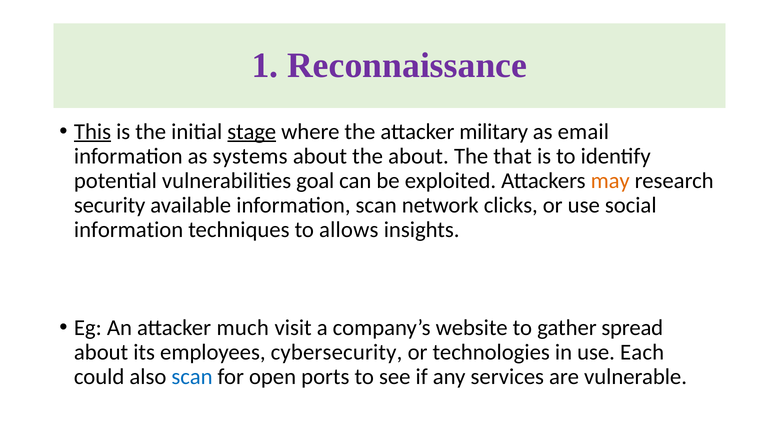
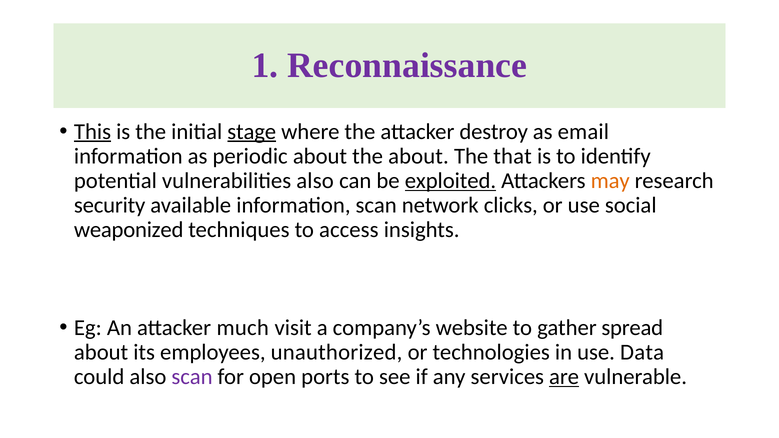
military: military -> destroy (494, 132)
systems: systems -> periodic (250, 156)
vulnerabilities goal: goal -> also (315, 181)
exploited underline: none -> present (450, 181)
information: information -> weaponized (129, 230)
allows: allows -> access (349, 230)
cybersecurity: cybersecurity -> unauthorized (337, 352)
Each: Each -> Data (642, 352)
scan colour: blue -> purple (192, 377)
are underline: none -> present (564, 377)
